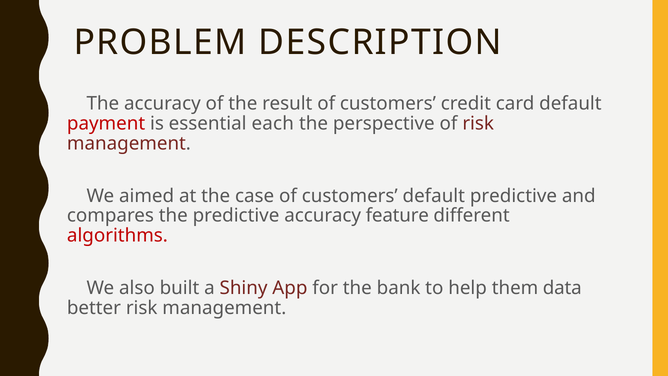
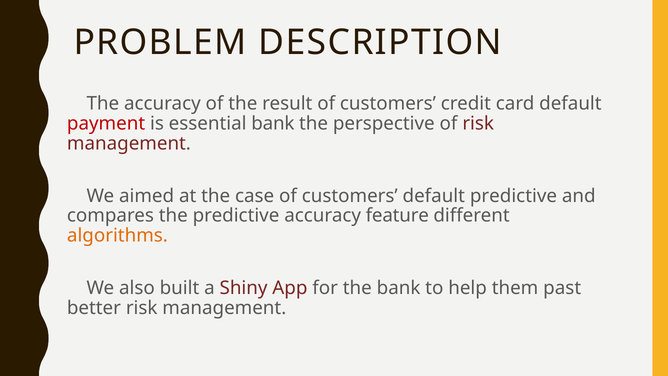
essential each: each -> bank (273, 123)
algorithms colour: red -> orange (117, 235)
data: data -> past (562, 288)
